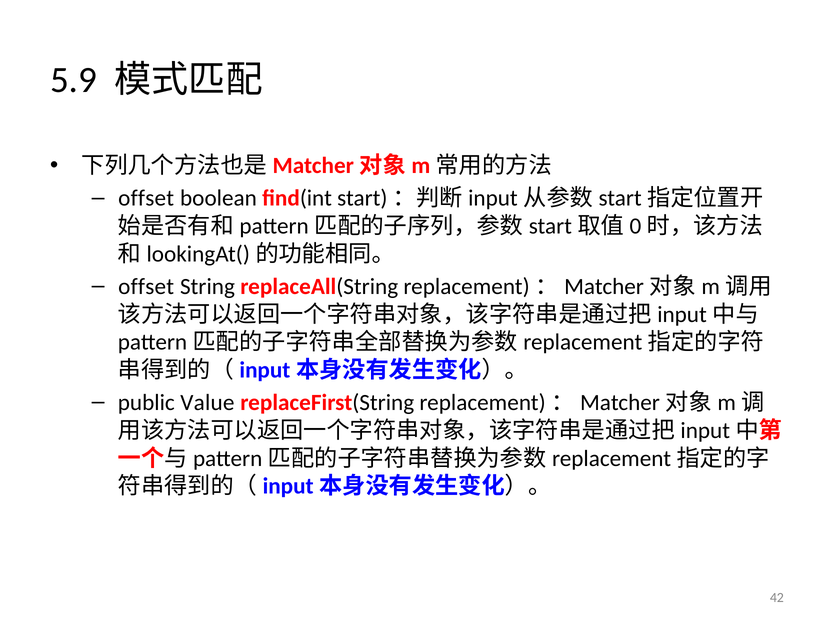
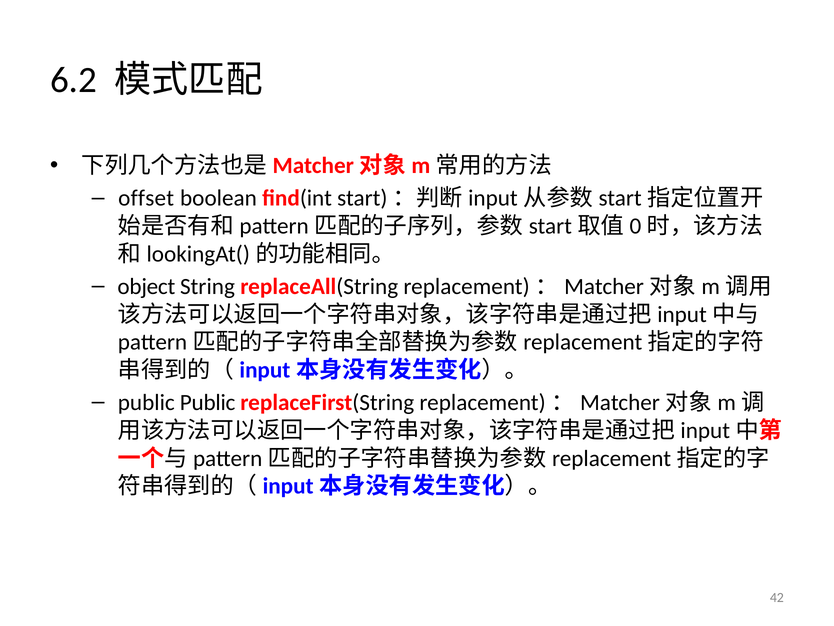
5.9: 5.9 -> 6.2 (73, 80)
offset: offset -> object (146, 286)
public Value: Value -> Public (208, 402)
